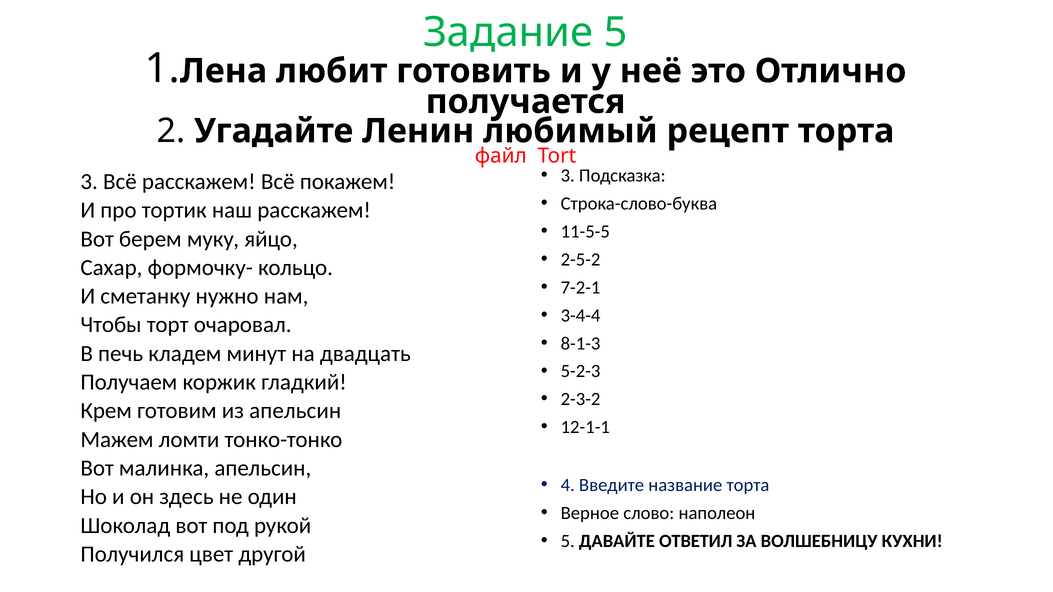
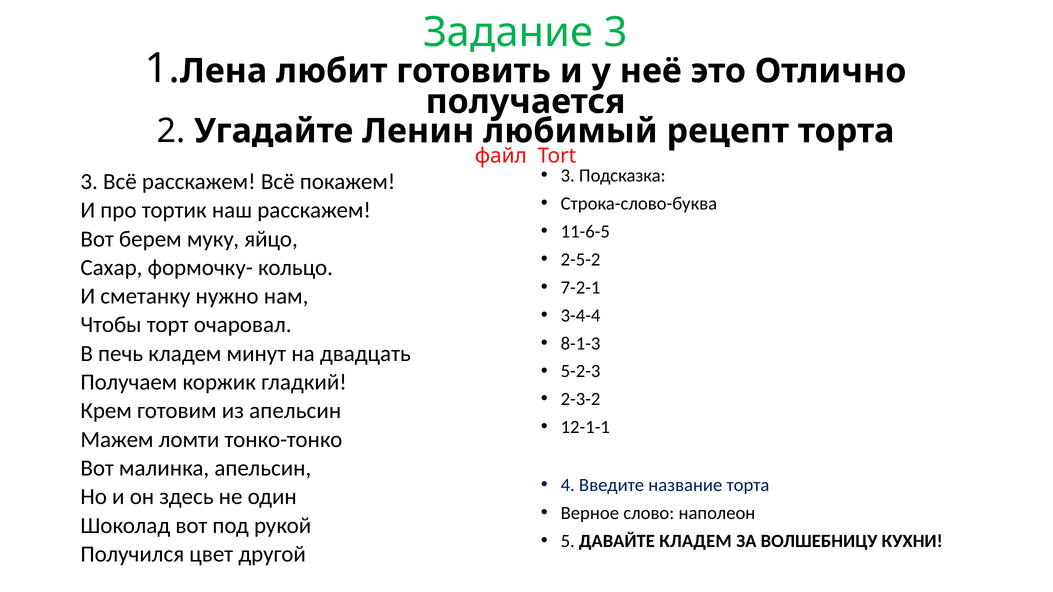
Задание 5: 5 -> 3 (616, 33)
11-5-5: 11-5-5 -> 11-6-5 (585, 232)
ДАВАЙТЕ ОТВЕТИЛ: ОТВЕТИЛ -> КЛАДЕМ (696, 541)
